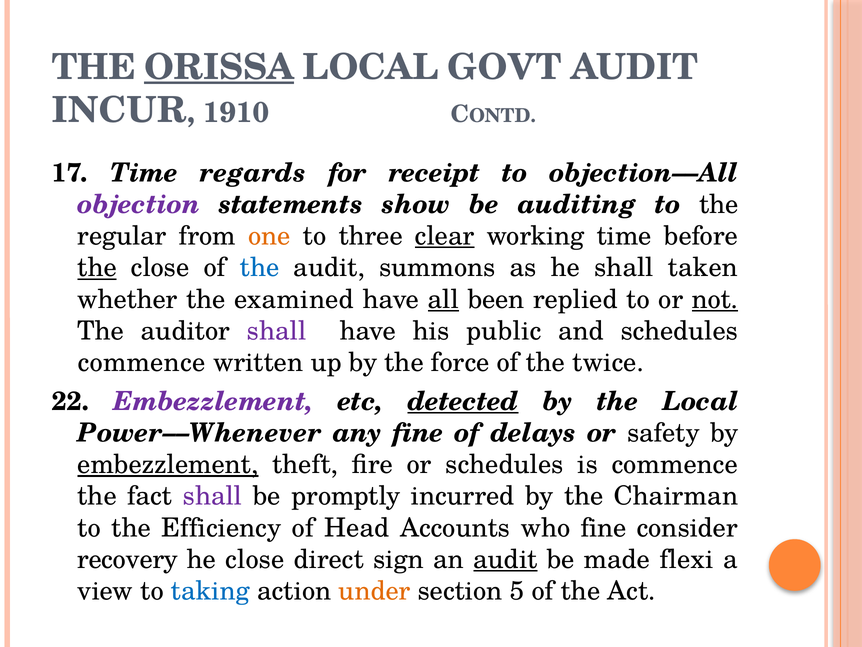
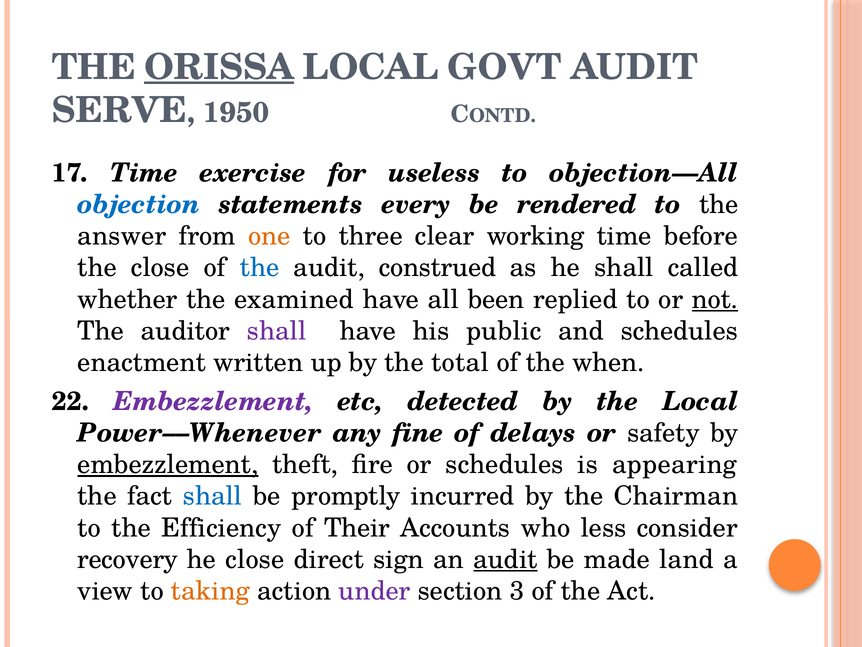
INCUR: INCUR -> SERVE (119, 110)
1910: 1910 -> 1950 (236, 113)
regards: regards -> exercise (253, 173)
receipt: receipt -> useless (434, 173)
objection colour: purple -> blue (139, 204)
show: show -> every (416, 204)
auditing: auditing -> rendered (577, 204)
regular: regular -> answer (122, 236)
clear underline: present -> none (445, 236)
the underline: present -> none (97, 268)
summons: summons -> construed (437, 268)
taken: taken -> called (703, 268)
all underline: present -> none (443, 299)
commence: commence -> enactment (142, 362)
force: force -> total (460, 362)
twice: twice -> when (608, 362)
detected underline: present -> none (463, 401)
is commence: commence -> appearing (675, 464)
shall colour: purple -> blue (213, 496)
Head: Head -> Their (357, 527)
who fine: fine -> less (604, 527)
flexi: flexi -> land (687, 559)
taking colour: blue -> orange (210, 591)
under colour: orange -> purple (375, 591)
5: 5 -> 3 (517, 591)
